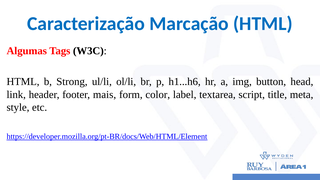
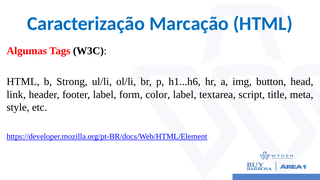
footer mais: mais -> label (105, 94)
